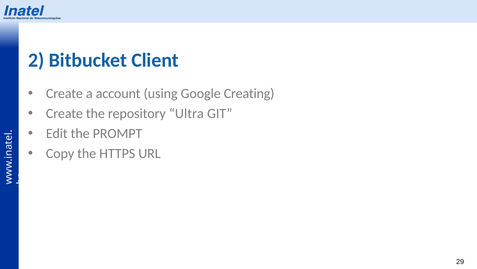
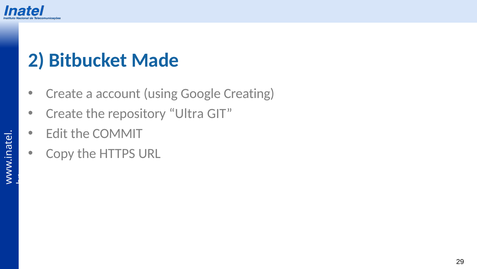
Client: Client -> Made (155, 60)
PROMPT: PROMPT -> COMMIT (118, 133)
